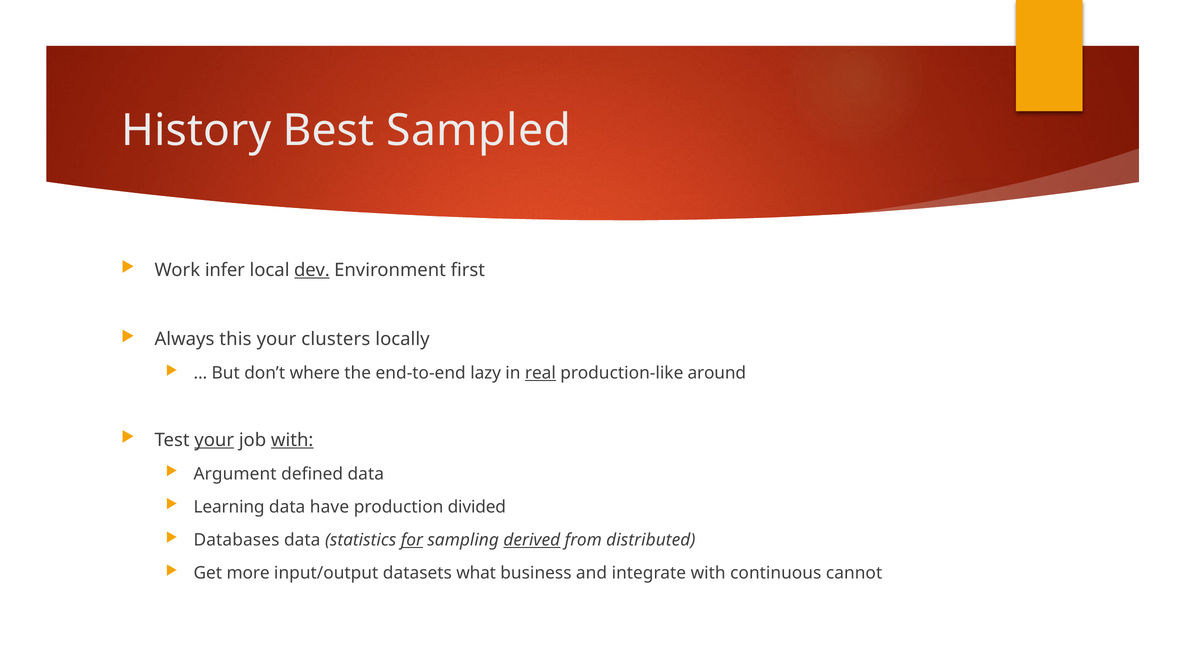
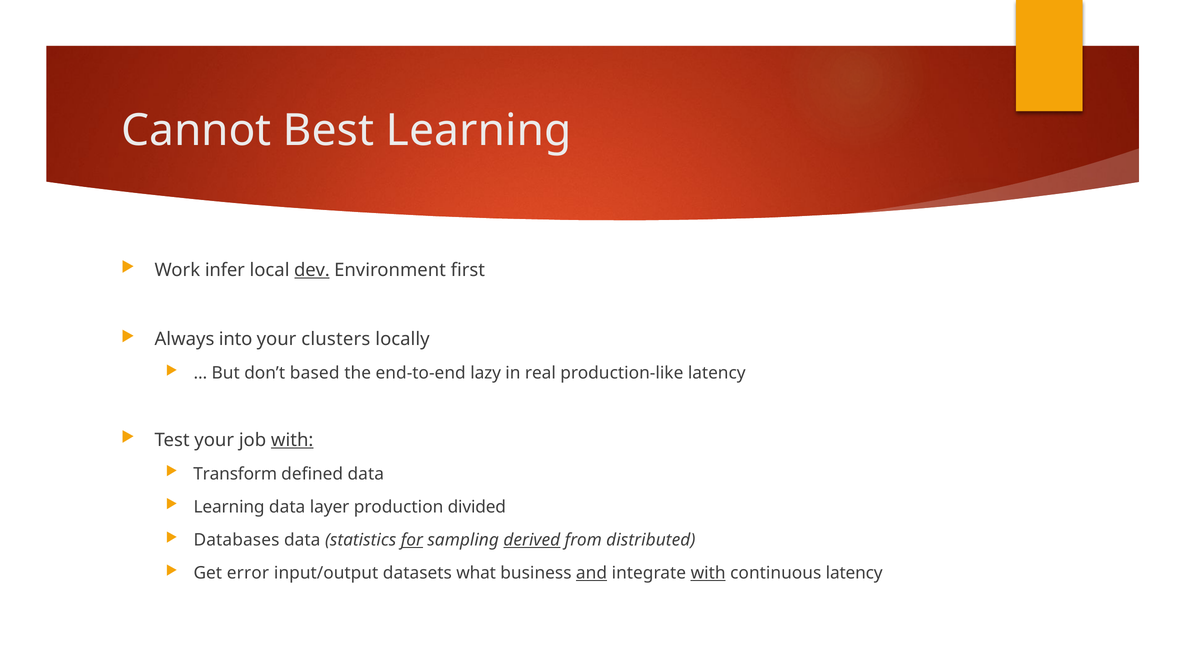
History: History -> Cannot (196, 131)
Best Sampled: Sampled -> Learning (479, 131)
this: this -> into (236, 339)
where: where -> based (315, 373)
real underline: present -> none (540, 373)
production-like around: around -> latency (717, 373)
your underline: present -> none (214, 440)
Argument: Argument -> Transform (235, 474)
have: have -> layer (330, 507)
more: more -> error (248, 573)
and underline: none -> present (592, 573)
with underline: none -> present (708, 573)
continuous cannot: cannot -> latency (854, 573)
